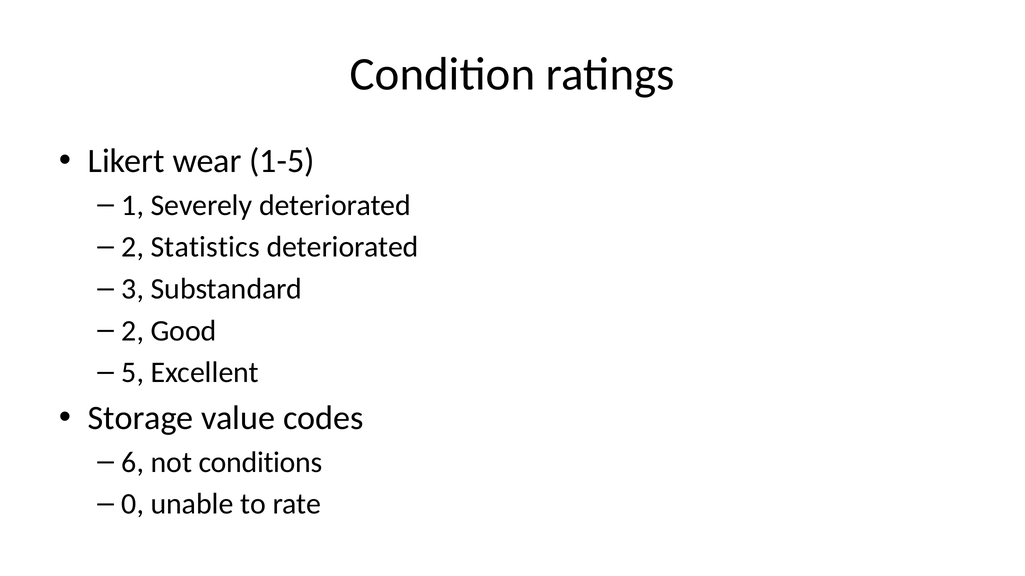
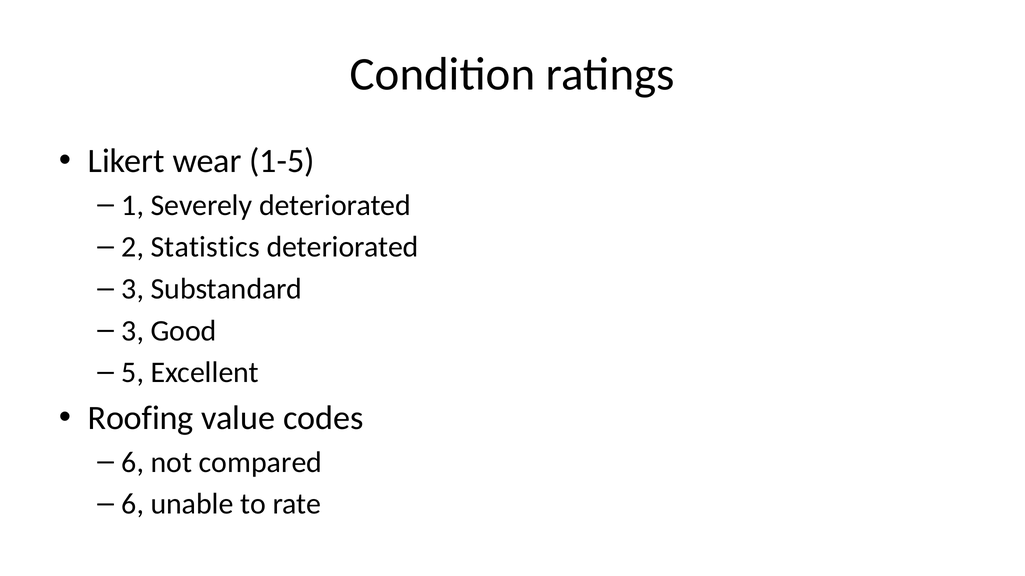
2: 2 -> 3 (133, 331)
Storage: Storage -> Roofing (141, 419)
conditions: conditions -> compared (260, 463)
0: 0 -> 6 (133, 505)
